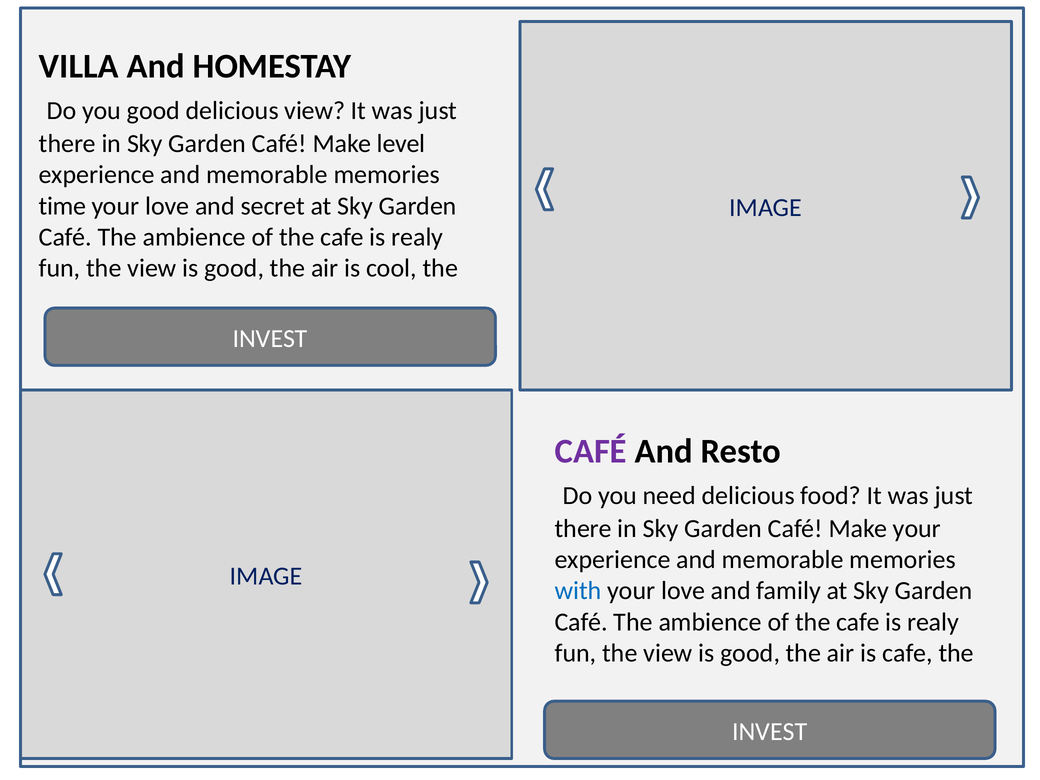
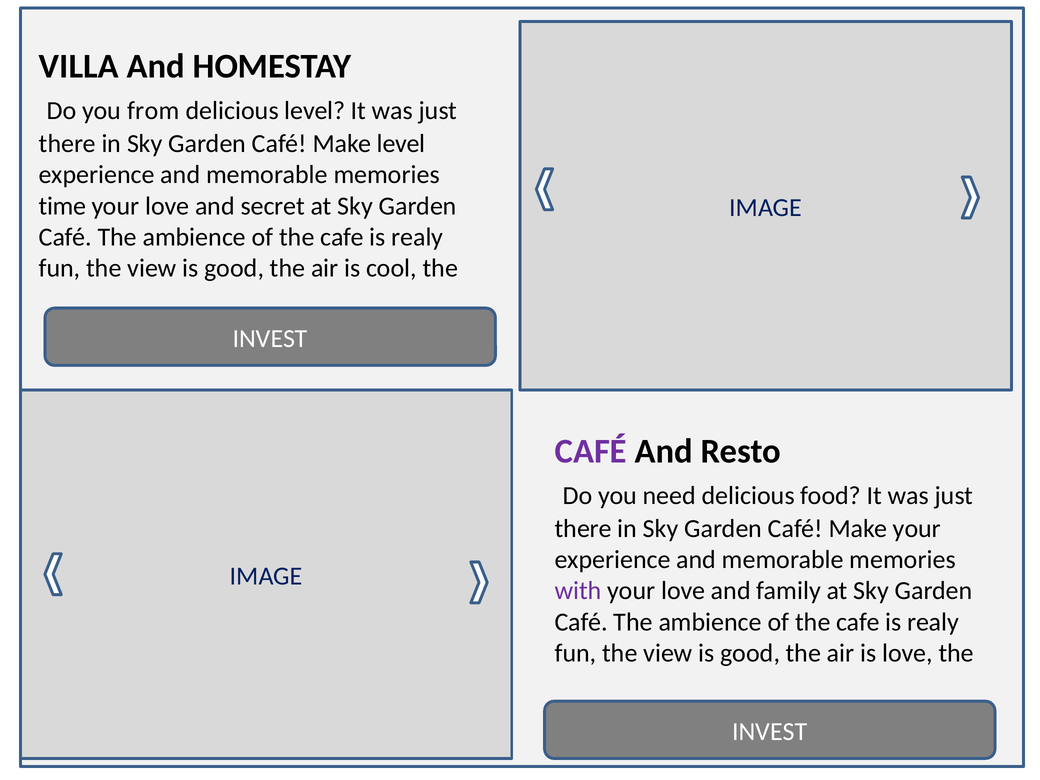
you good: good -> from (153, 111)
delicious view: view -> level (315, 111)
with colour: blue -> purple (578, 591)
is cafe: cafe -> love (908, 653)
